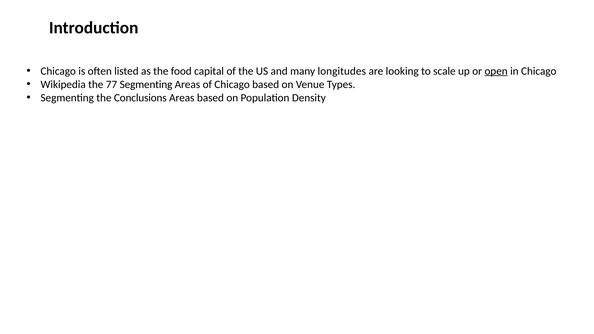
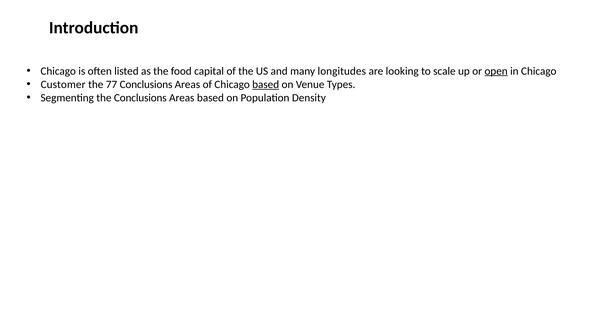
Wikipedia: Wikipedia -> Customer (63, 84)
77 Segmenting: Segmenting -> Conclusions (146, 84)
based underline: none -> present (266, 84)
